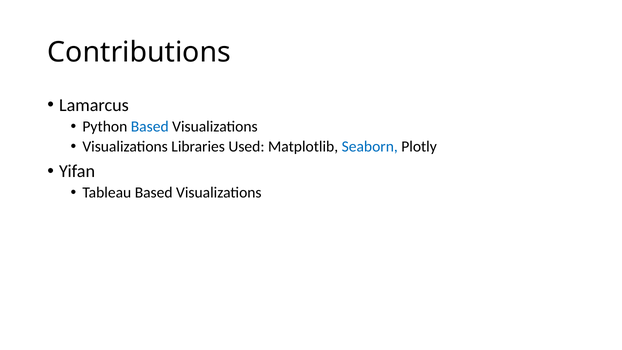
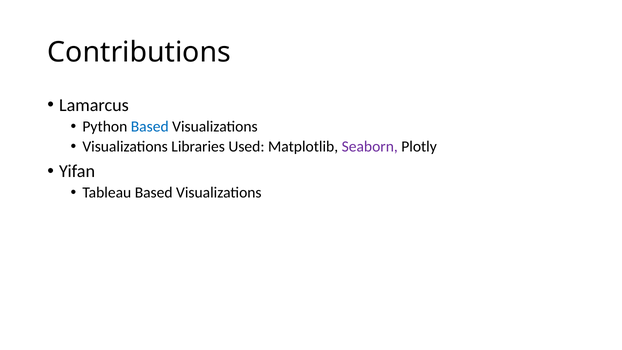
Seaborn colour: blue -> purple (370, 147)
